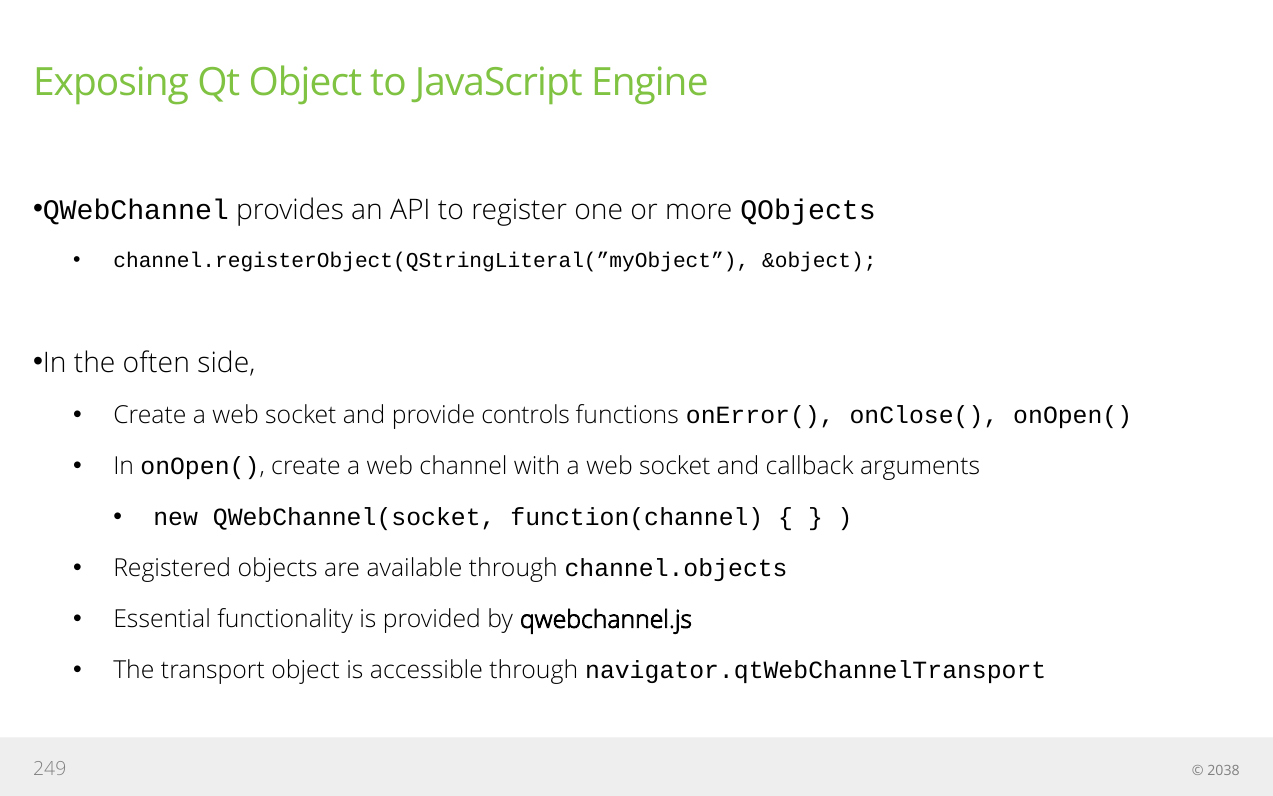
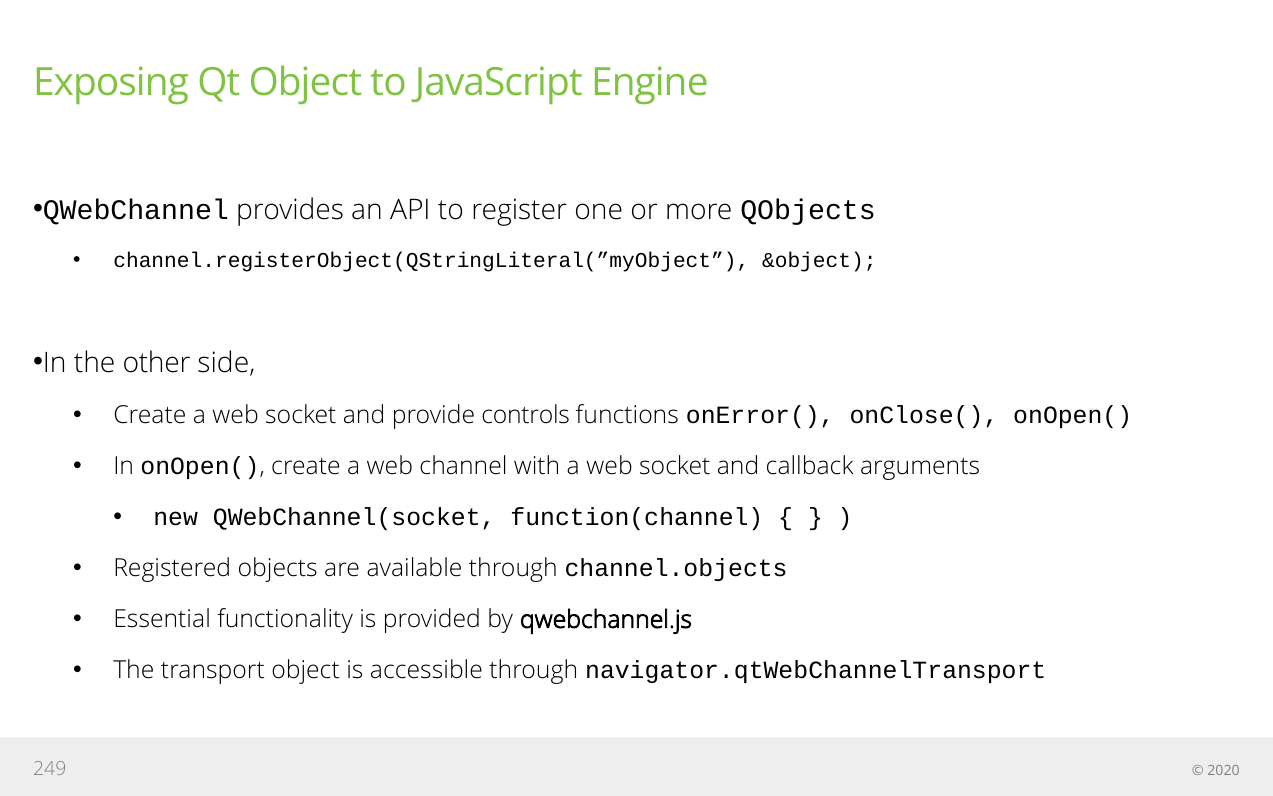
often: often -> other (157, 363)
2038: 2038 -> 2020 (1224, 770)
